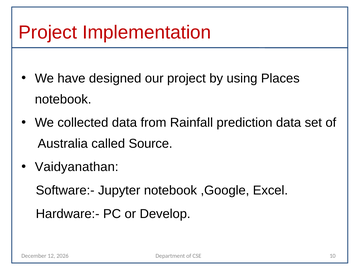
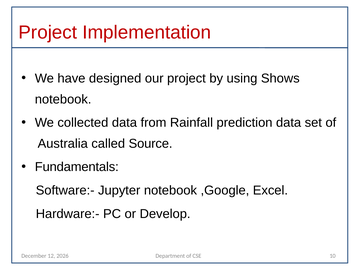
Places: Places -> Shows (280, 78)
Vaidyanathan: Vaidyanathan -> Fundamentals (77, 167)
